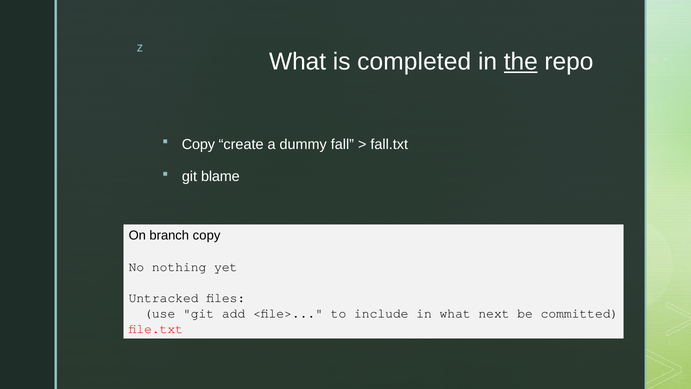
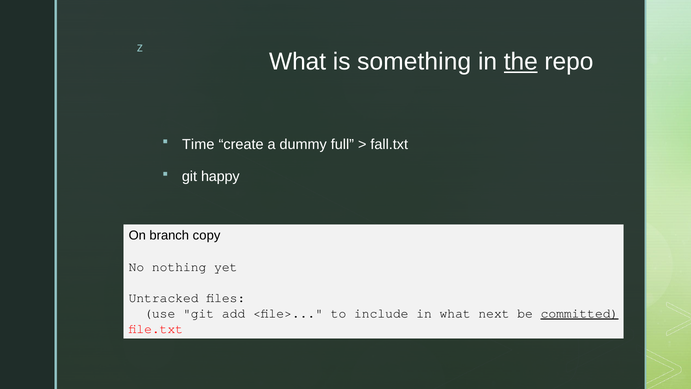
completed: completed -> something (414, 61)
Copy: Copy -> Time (198, 144)
fall: fall -> full (342, 144)
blame: blame -> happy (220, 176)
committed underline: none -> present (580, 313)
